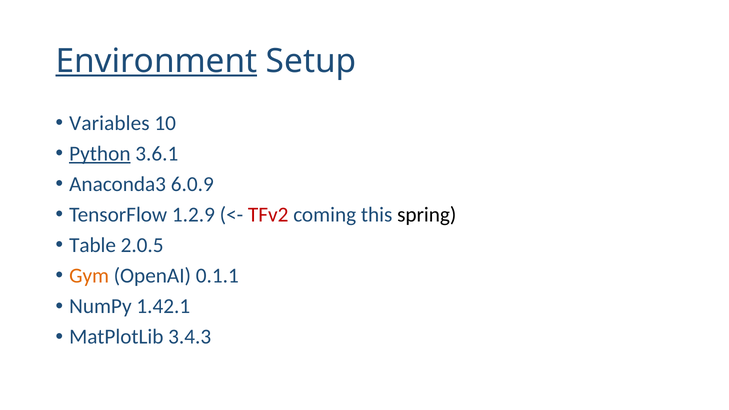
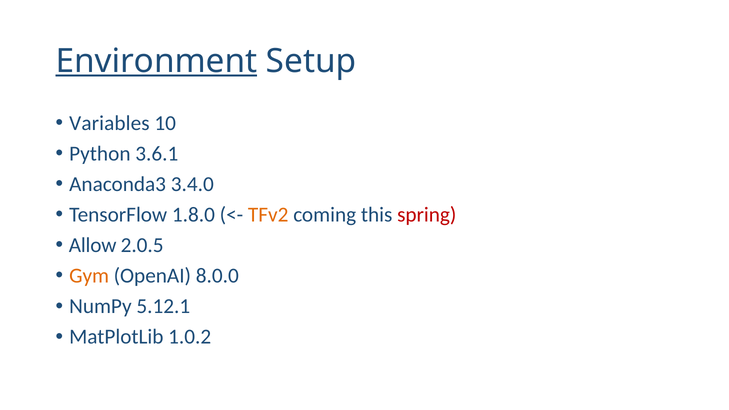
Python underline: present -> none (100, 154)
6.0.9: 6.0.9 -> 3.4.0 (192, 184)
1.2.9: 1.2.9 -> 1.8.0 (193, 215)
TFv2 colour: red -> orange (268, 215)
spring colour: black -> red (427, 215)
Table: Table -> Allow (93, 245)
0.1.1: 0.1.1 -> 8.0.0 (217, 276)
1.42.1: 1.42.1 -> 5.12.1 (163, 306)
3.4.3: 3.4.3 -> 1.0.2 (190, 337)
